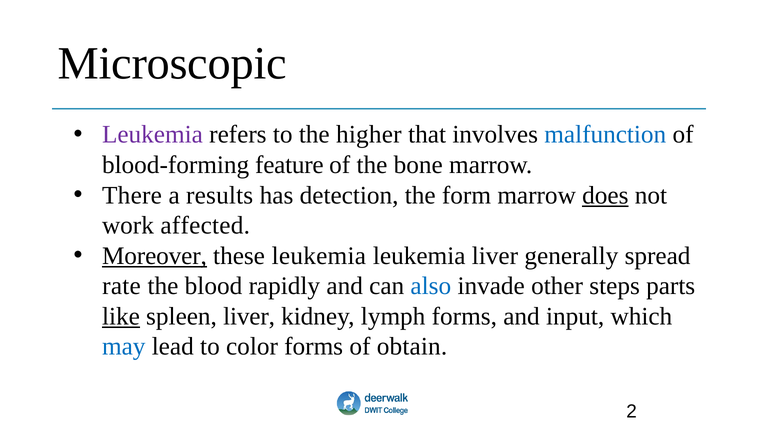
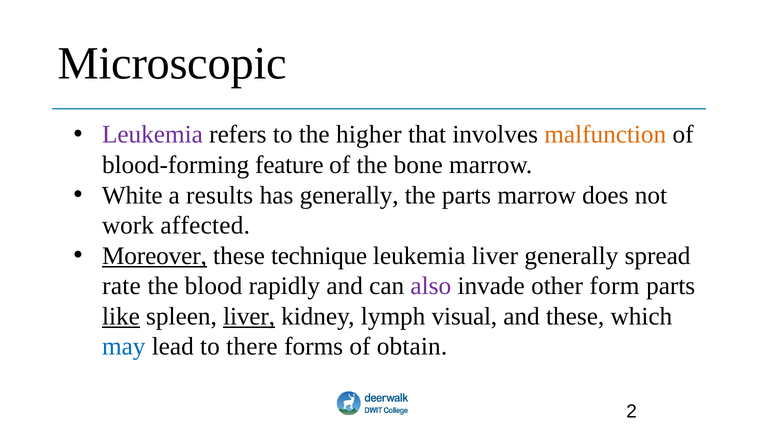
malfunction colour: blue -> orange (605, 135)
There: There -> White (132, 195)
has detection: detection -> generally (349, 195)
the form: form -> parts (466, 195)
does underline: present -> none (605, 195)
these leukemia: leukemia -> technique (319, 256)
also colour: blue -> purple (431, 286)
steps: steps -> form (614, 286)
liver underline: none -> present (249, 317)
lymph forms: forms -> visual (464, 317)
and input: input -> these (575, 317)
color: color -> there (252, 347)
